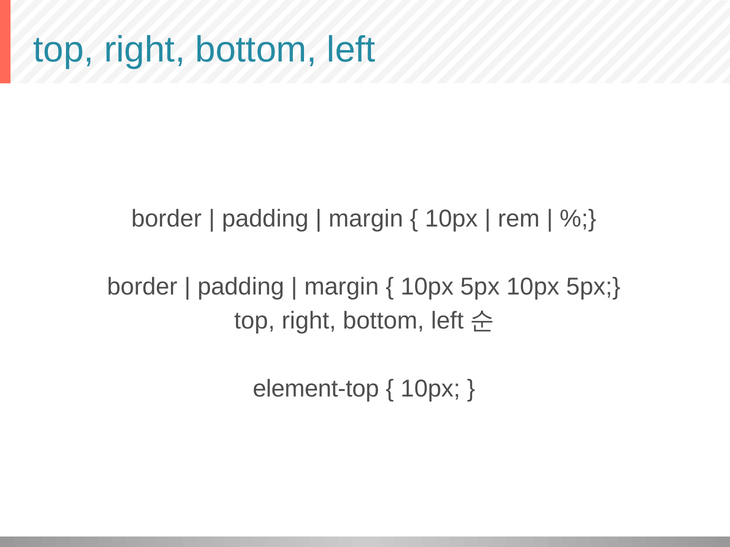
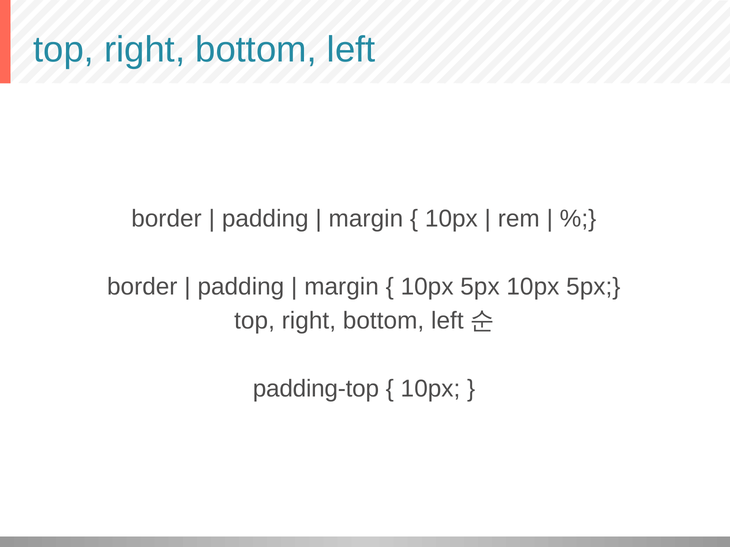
element-top: element-top -> padding-top (316, 389)
